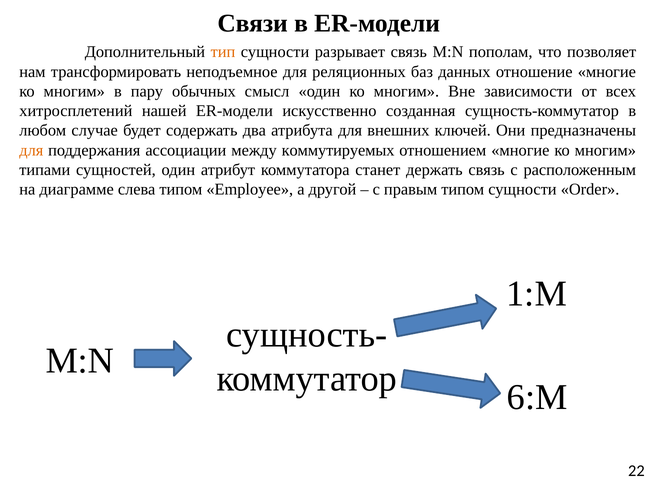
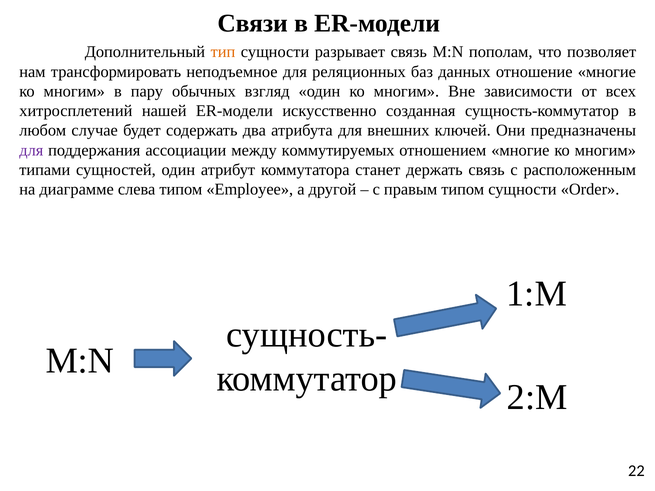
смысл: смысл -> взгляд (267, 91)
для colour: orange -> purple (31, 150)
6:M: 6:M -> 2:M (537, 398)
